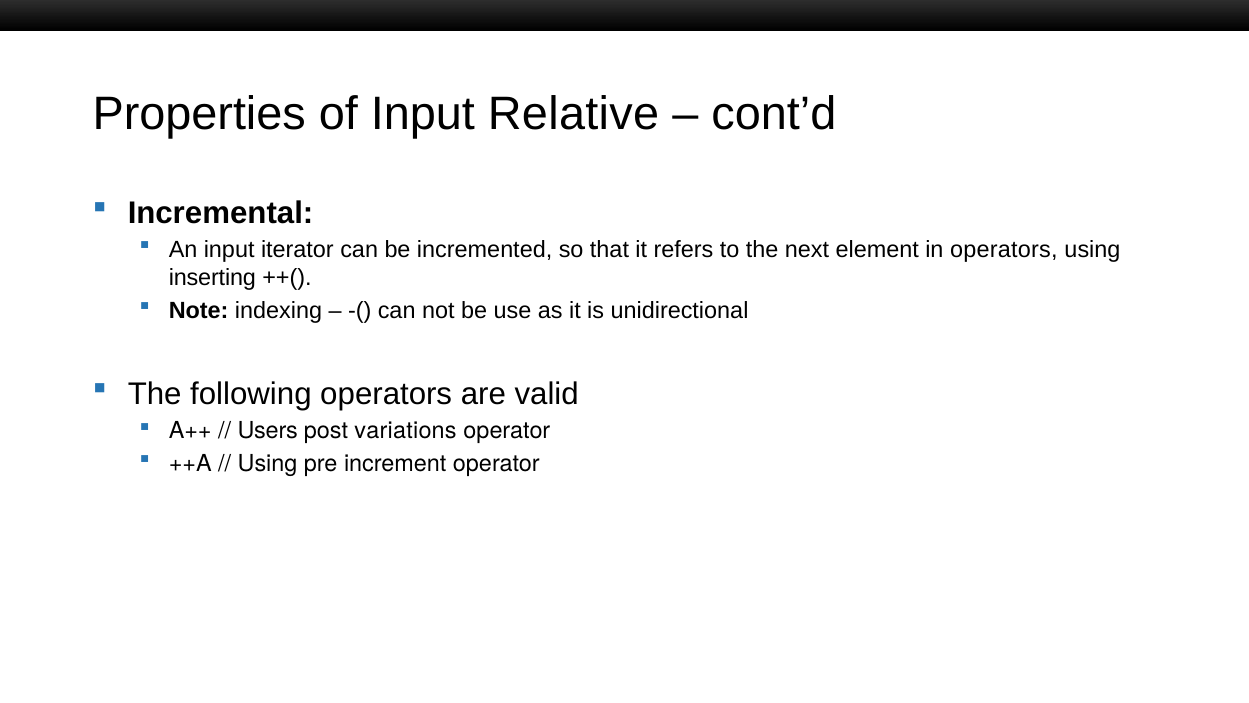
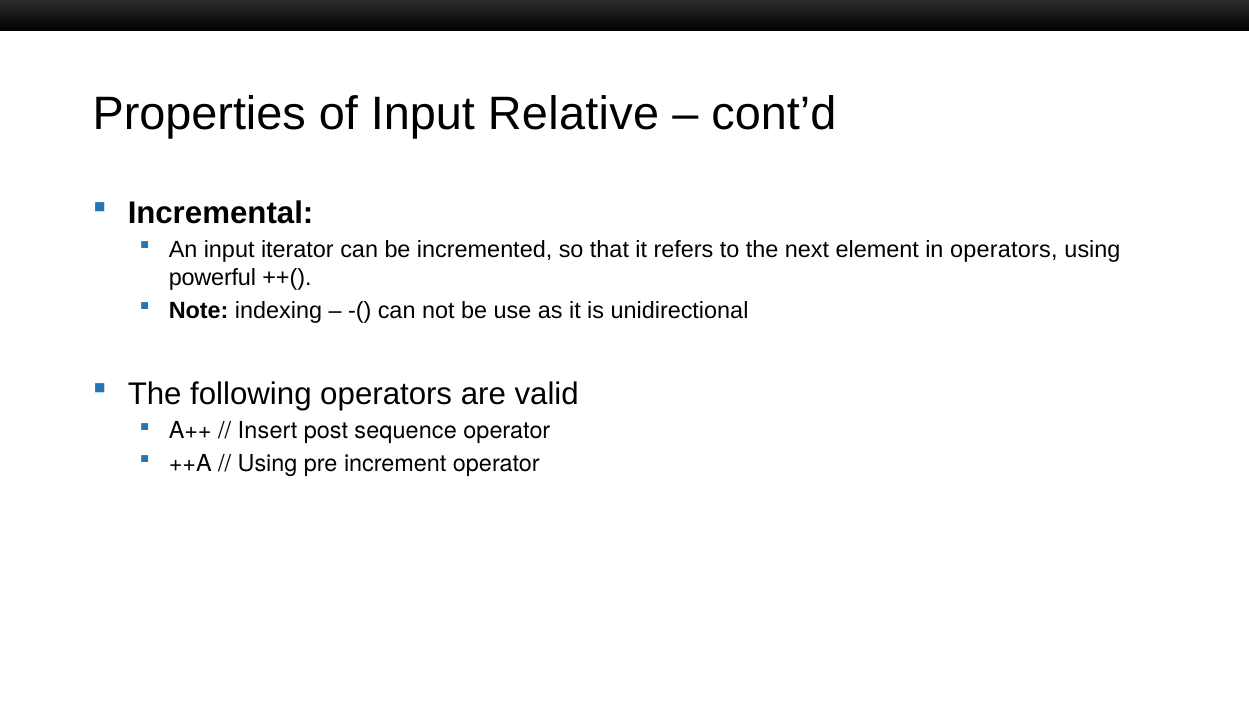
inserting: inserting -> powerful (212, 278)
Users: Users -> Insert (267, 431)
variations: variations -> sequence (406, 431)
